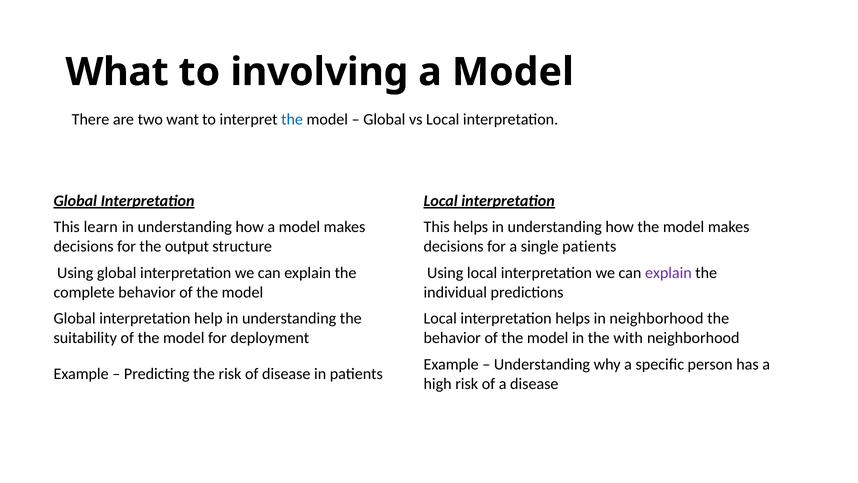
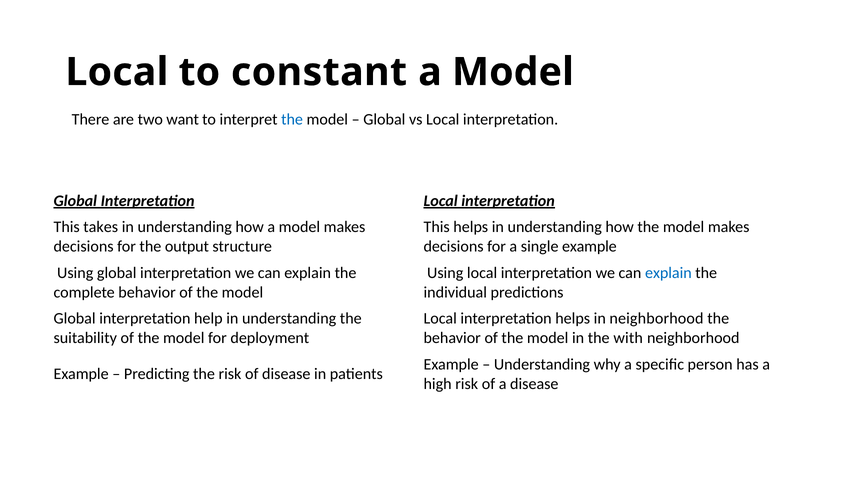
What: What -> Local (117, 72)
involving: involving -> constant (319, 72)
learn: learn -> takes (101, 227)
single patients: patients -> example (589, 246)
explain colour: purple -> blue (668, 273)
